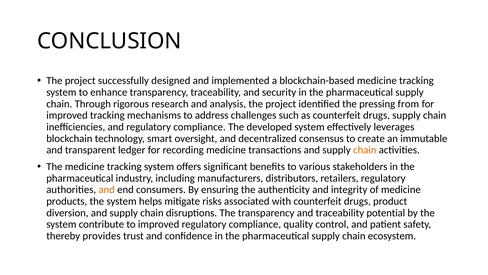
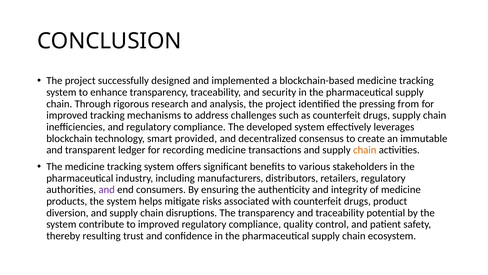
oversight: oversight -> provided (196, 138)
and colour: orange -> purple (107, 189)
provides: provides -> resulting (102, 236)
